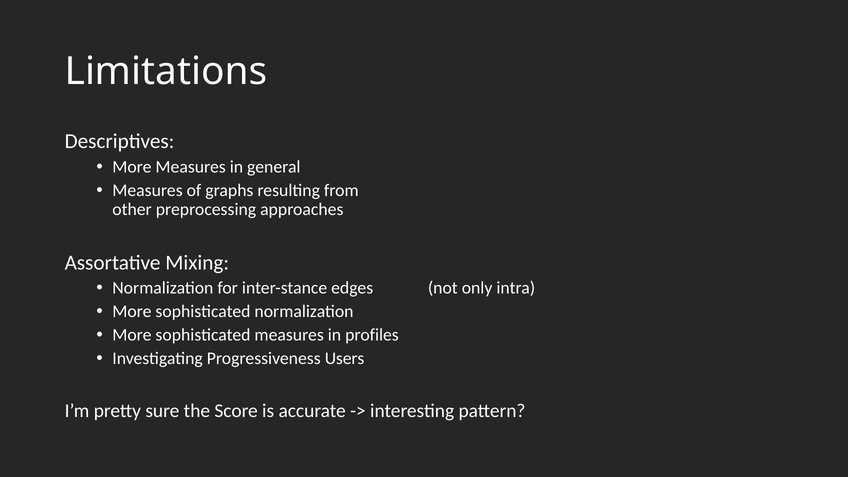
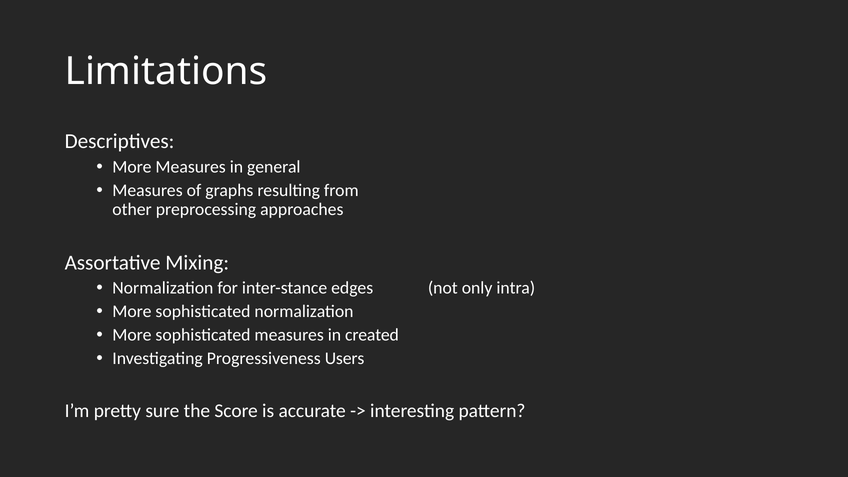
profiles: profiles -> created (372, 335)
